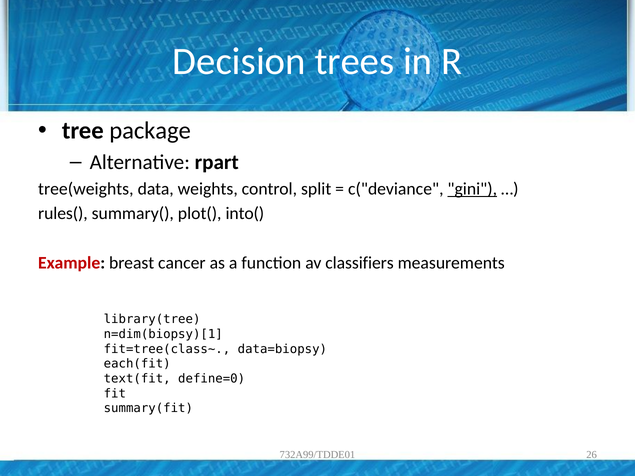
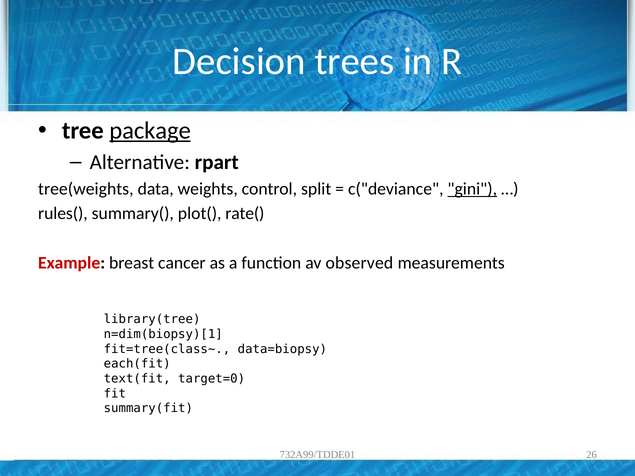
package underline: none -> present (150, 131)
into(: into( -> rate( (245, 214)
classifiers: classifiers -> observed (359, 263)
define=0: define=0 -> target=0 (212, 379)
